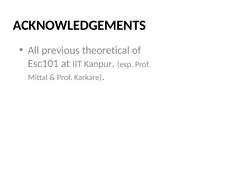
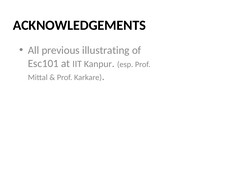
theoretical: theoretical -> illustrating (106, 50)
